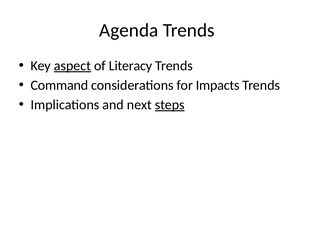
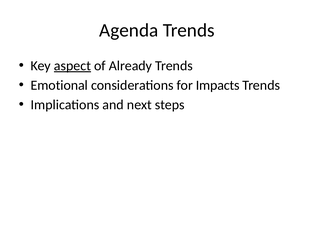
Literacy: Literacy -> Already (130, 66)
Command: Command -> Emotional (59, 85)
steps underline: present -> none (170, 105)
